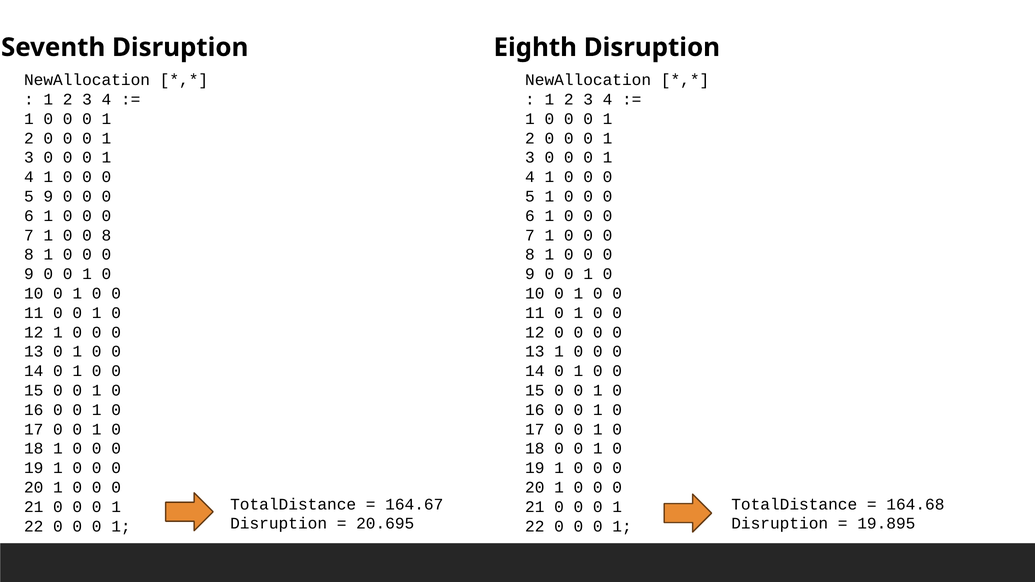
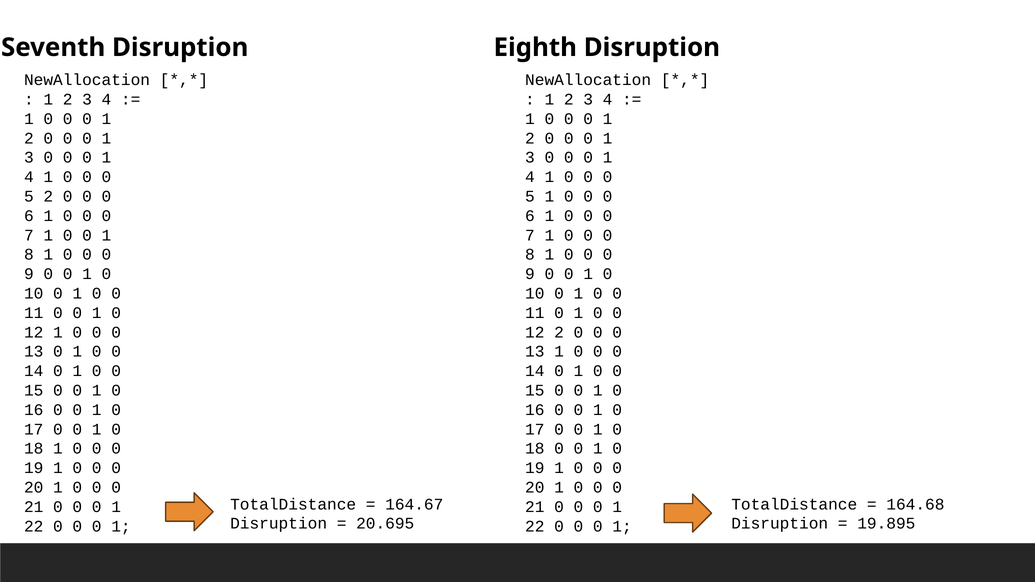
5 9: 9 -> 2 (48, 197)
1 0 0 8: 8 -> 1 (106, 235)
12 0: 0 -> 2 (559, 332)
